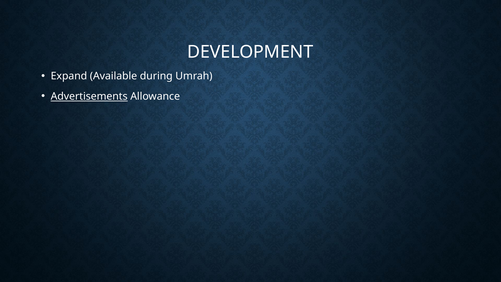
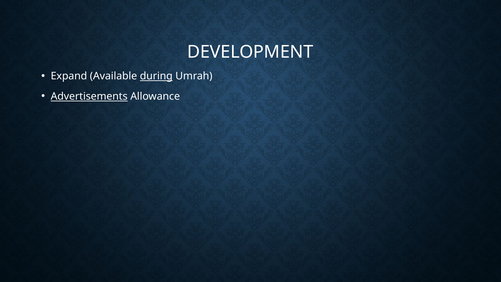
during underline: none -> present (156, 76)
